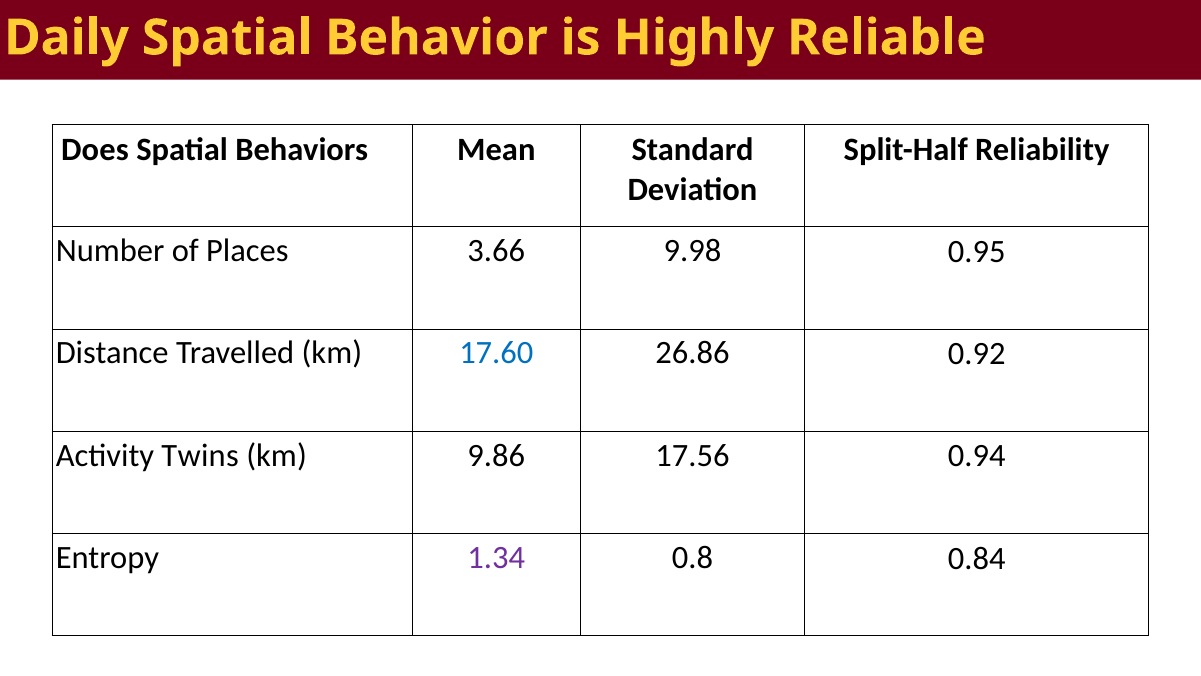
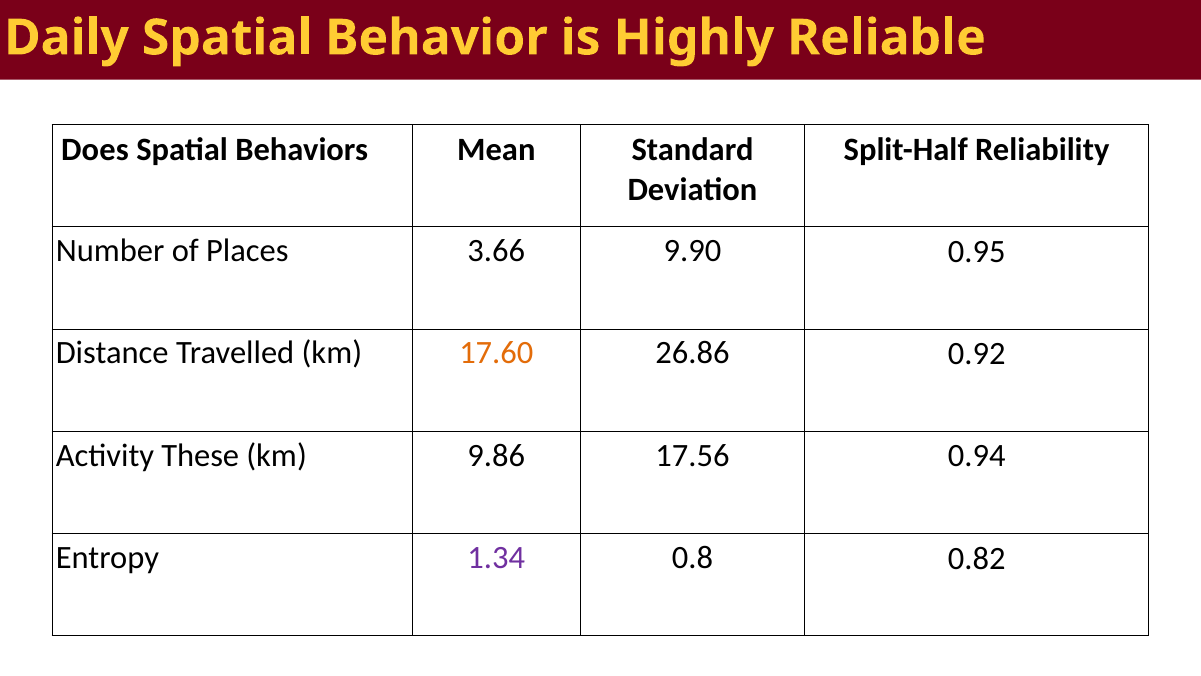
9.98: 9.98 -> 9.90 (692, 251)
17.60 colour: blue -> orange (496, 353)
Twins: Twins -> These (200, 455)
0.84: 0.84 -> 0.82 (977, 558)
